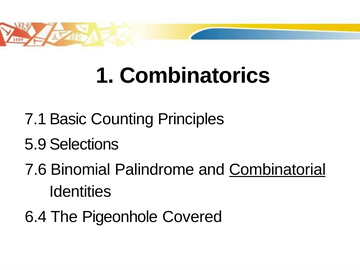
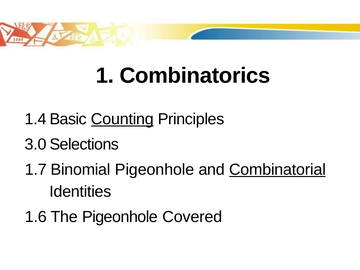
7.1: 7.1 -> 1.4 (36, 119)
Counting underline: none -> present (122, 119)
5.9: 5.9 -> 3.0 (36, 144)
7.6: 7.6 -> 1.7 (36, 170)
Binomial Palindrome: Palindrome -> Pigeonhole (155, 170)
6.4: 6.4 -> 1.6 (36, 217)
